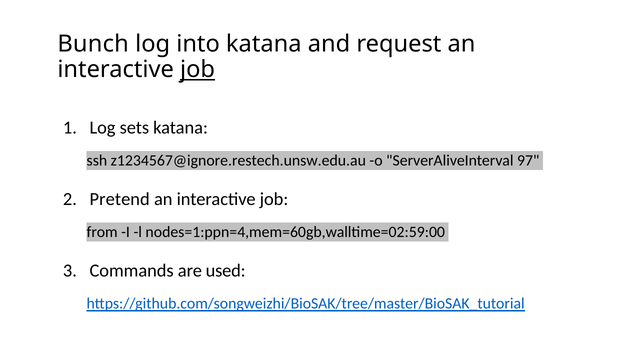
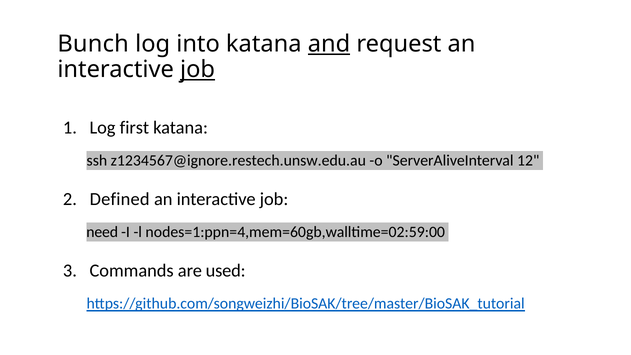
and underline: none -> present (329, 44)
sets: sets -> first (134, 128)
97: 97 -> 12 (528, 161)
Pretend: Pretend -> Defined (120, 199)
from: from -> need (102, 232)
